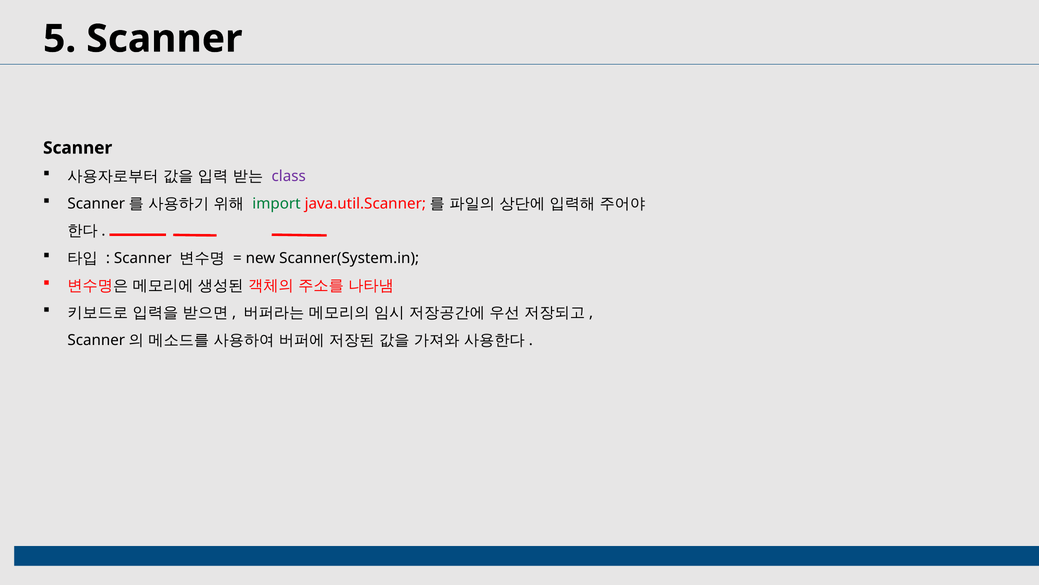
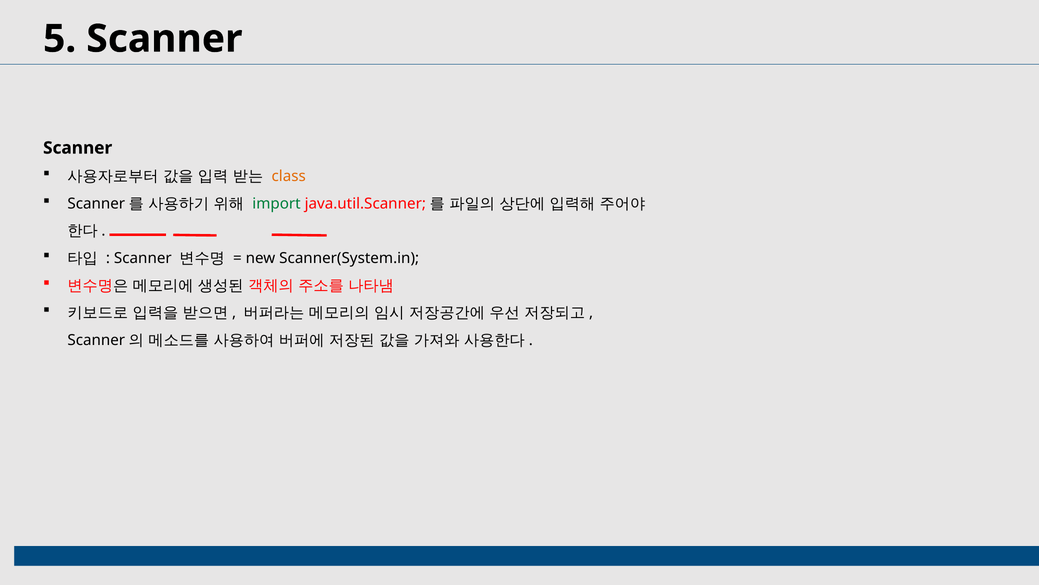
class colour: purple -> orange (289, 176)
